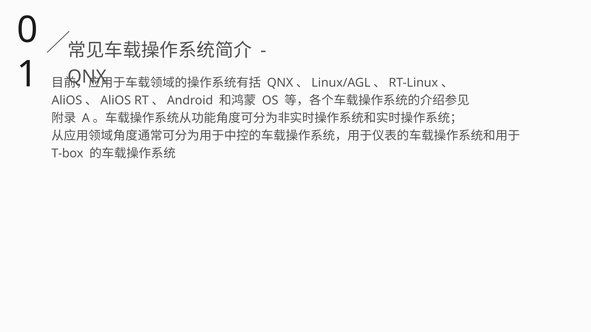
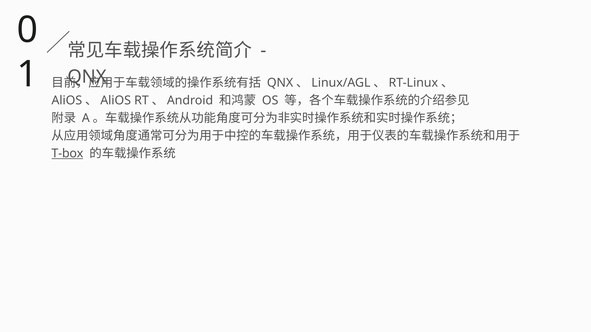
T-box underline: none -> present (67, 154)
